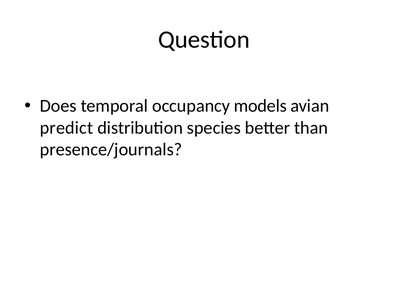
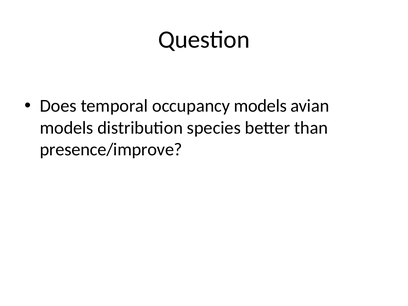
predict: predict -> models (67, 128)
presence/journals: presence/journals -> presence/improve (111, 150)
